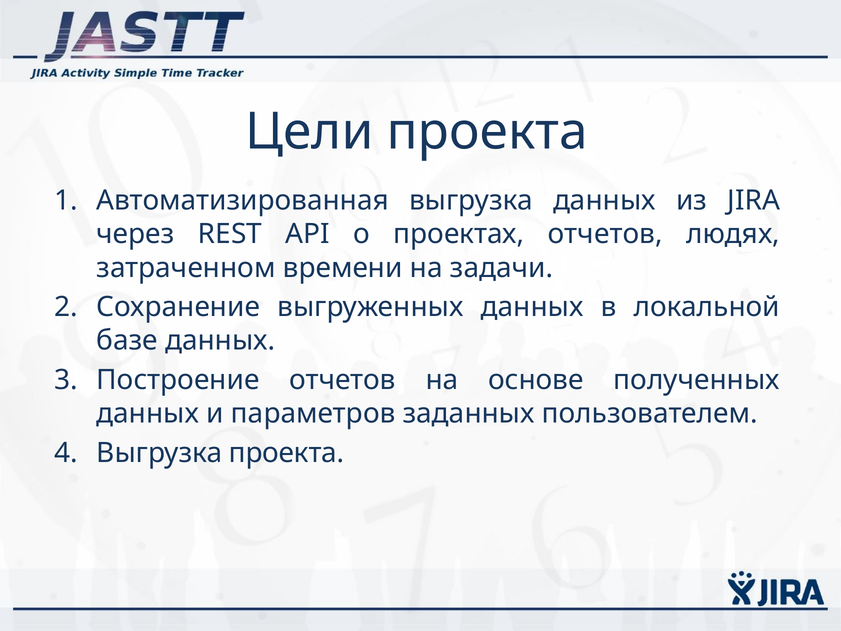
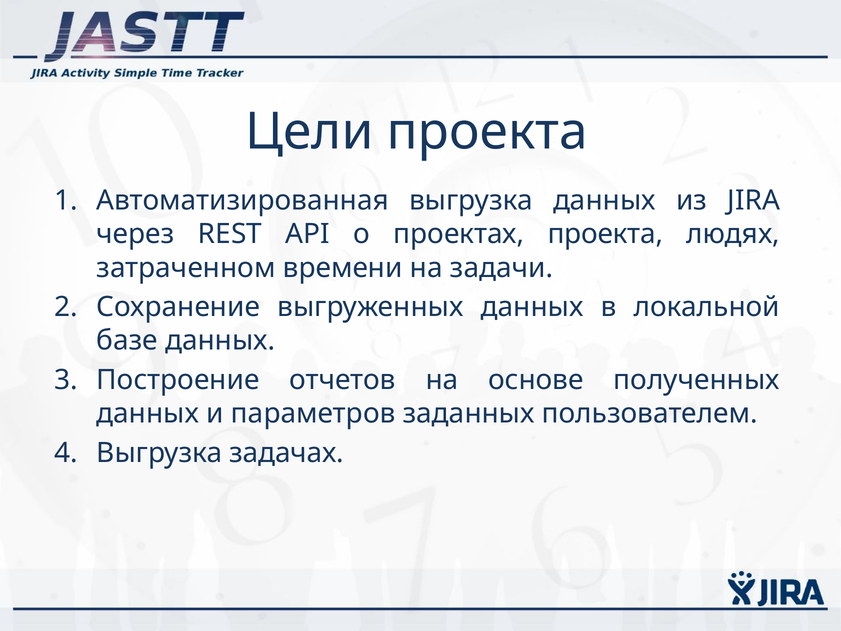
проектах отчетов: отчетов -> проекта (605, 234)
Выгрузка проекта: проекта -> задачах (287, 453)
